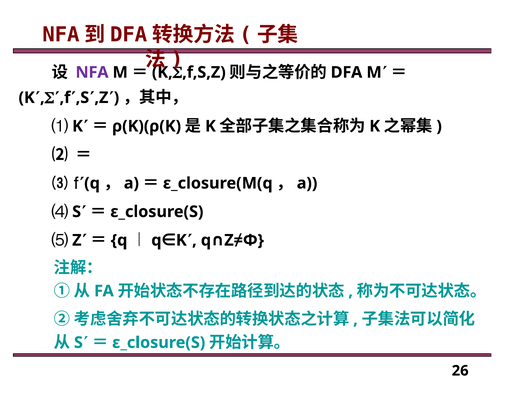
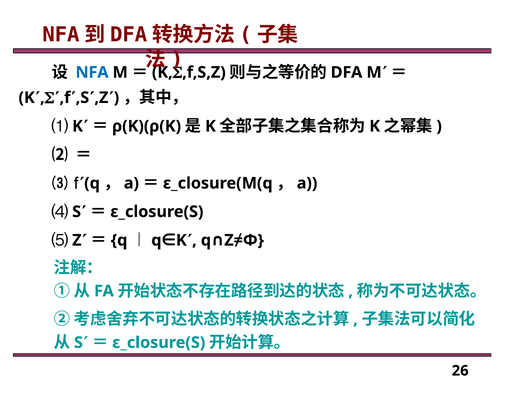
NFA colour: purple -> blue (92, 72)
